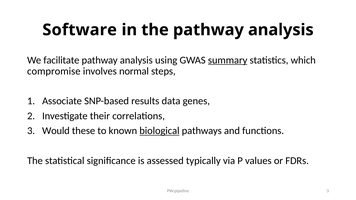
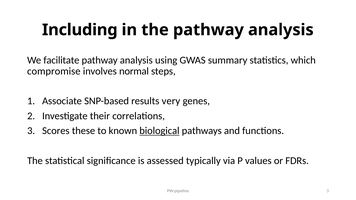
Software: Software -> Including (80, 30)
summary underline: present -> none (228, 60)
data: data -> very (171, 101)
Would: Would -> Scores (56, 131)
